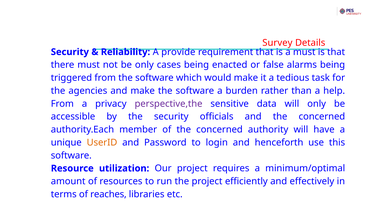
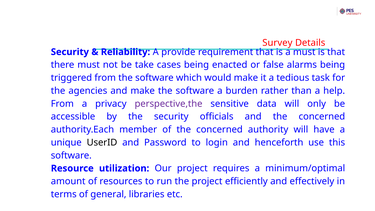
be only: only -> take (144, 65)
UserID colour: orange -> black (102, 142)
reaches: reaches -> general (108, 194)
